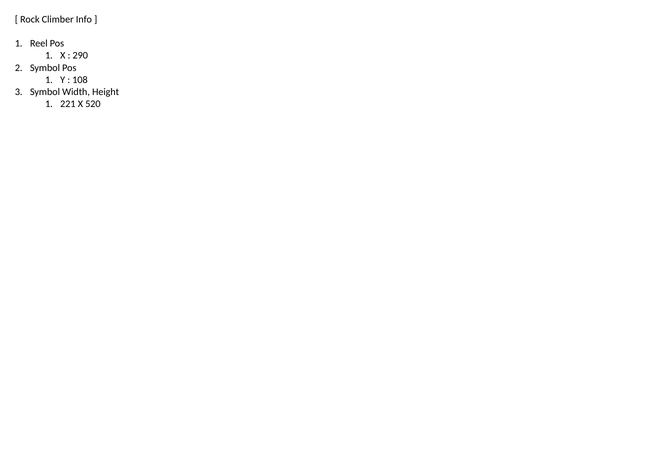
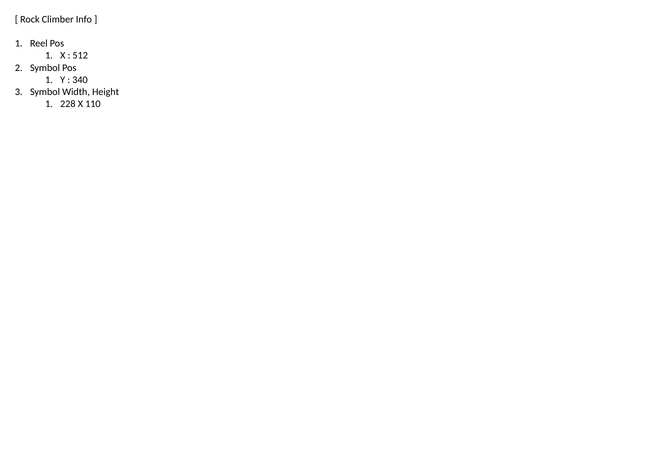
290: 290 -> 512 (80, 56)
108: 108 -> 340 (80, 80)
221: 221 -> 228 (68, 104)
520: 520 -> 110 (93, 104)
